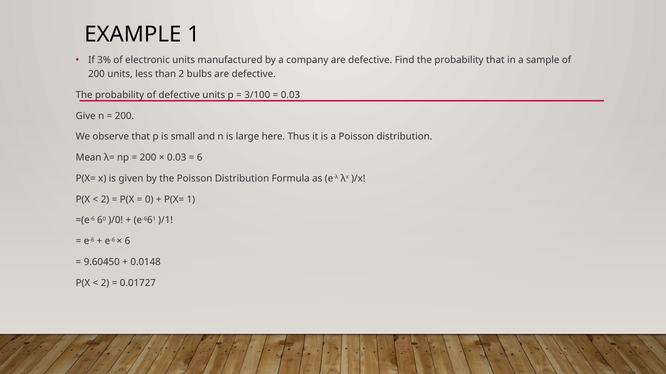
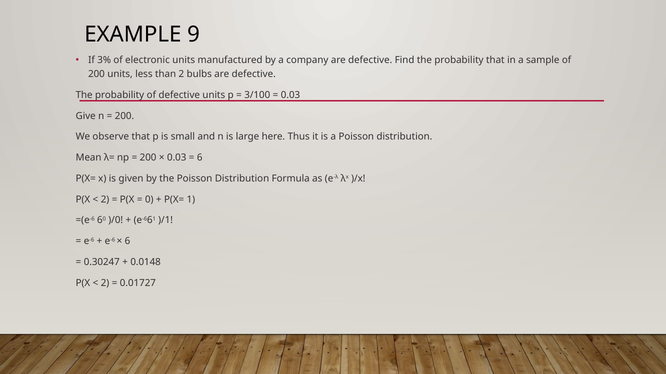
EXAMPLE 1: 1 -> 9 (194, 35)
9.60450: 9.60450 -> 0.30247 (102, 262)
